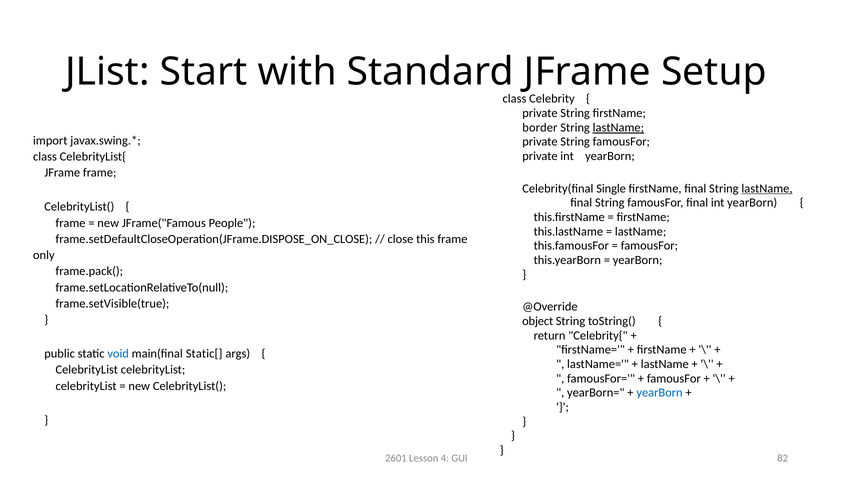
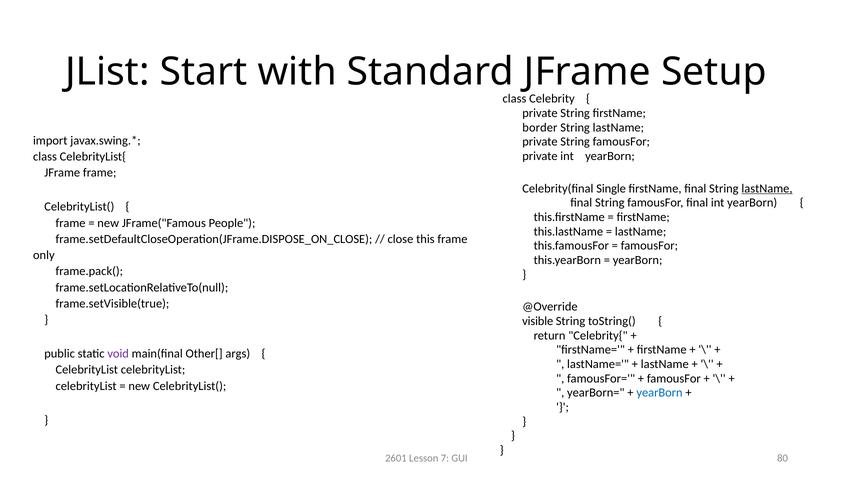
lastName underline: present -> none (618, 127)
object: object -> visible (538, 321)
void colour: blue -> purple (118, 354)
Static[: Static[ -> Other[ (204, 354)
4: 4 -> 7 (445, 458)
82: 82 -> 80 (783, 458)
